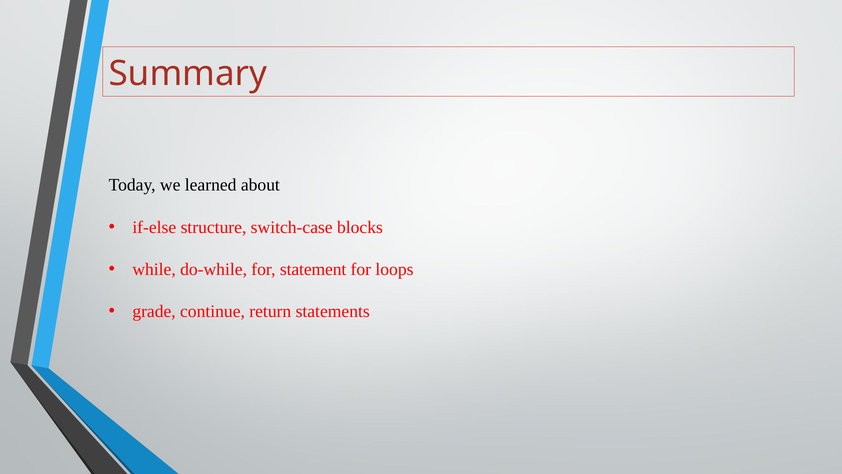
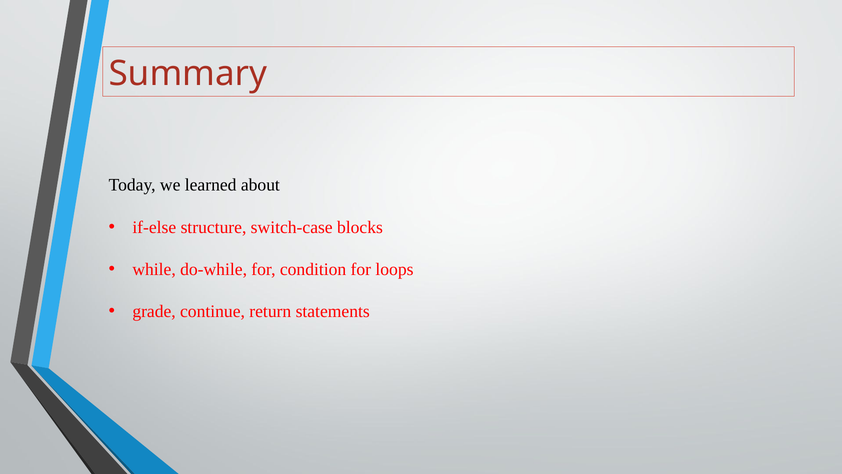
statement: statement -> condition (313, 269)
